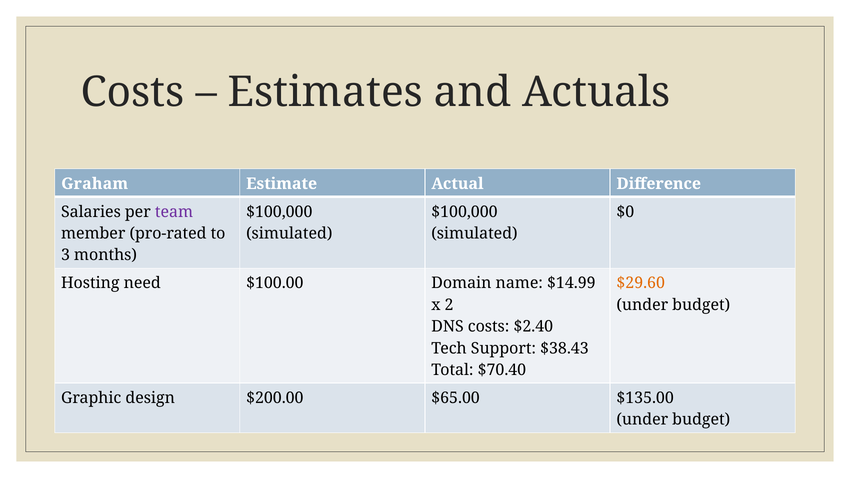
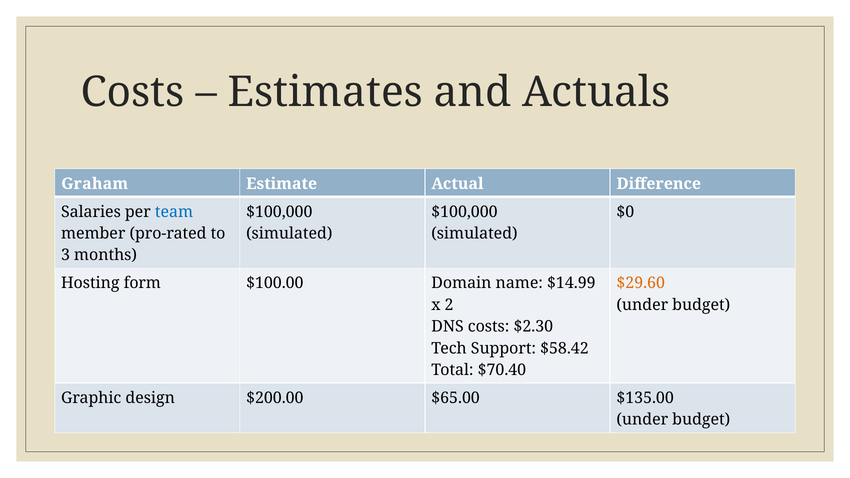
team colour: purple -> blue (174, 212)
need: need -> form (142, 283)
$2.40: $2.40 -> $2.30 (533, 327)
$38.43: $38.43 -> $58.42 (564, 348)
